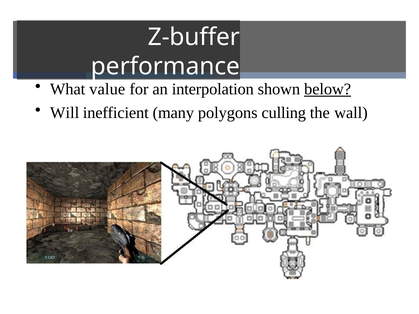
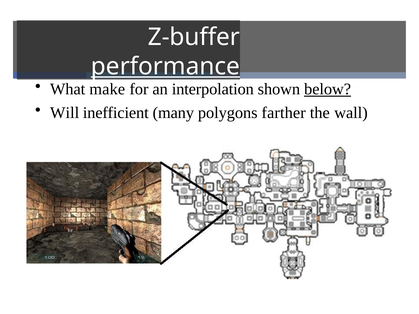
performance underline: none -> present (165, 67)
value: value -> make (107, 89)
culling: culling -> farther (284, 113)
